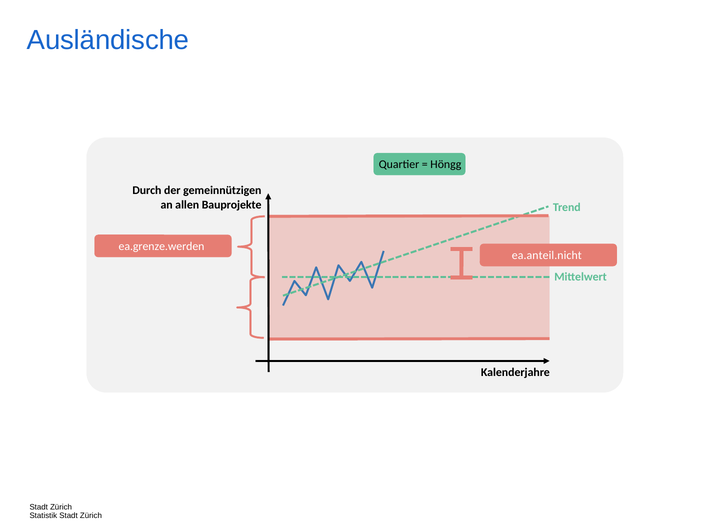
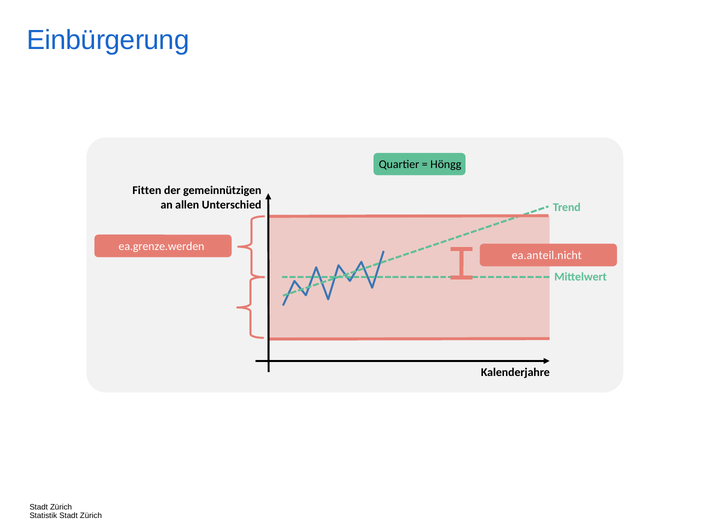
Ausländische: Ausländische -> Einbürgerung (108, 40)
Durch: Durch -> Fitten (147, 190)
Bauprojekte: Bauprojekte -> Unterschied (232, 205)
